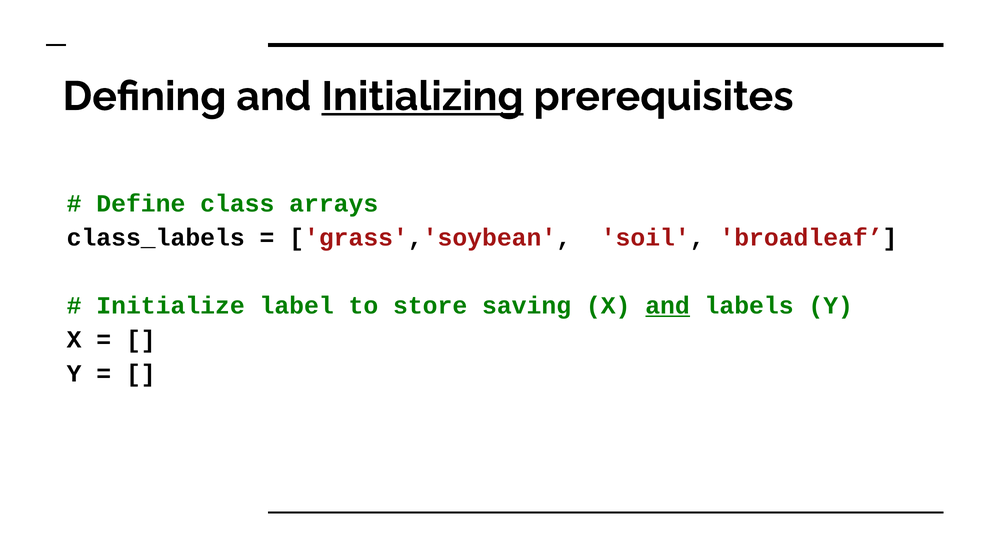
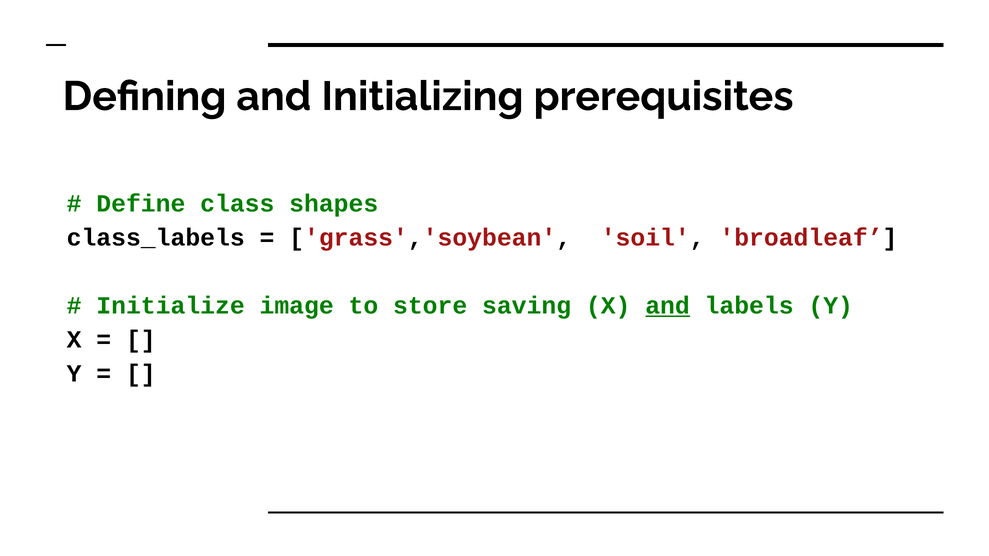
Initializing underline: present -> none (422, 96)
arrays: arrays -> shapes (334, 204)
label: label -> image (297, 306)
